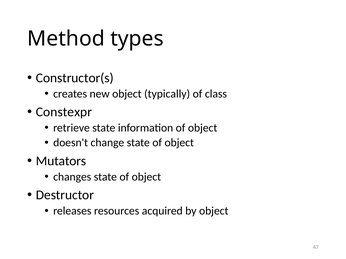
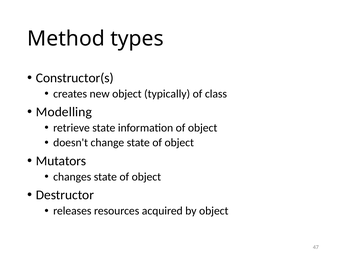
Constexpr: Constexpr -> Modelling (64, 112)
